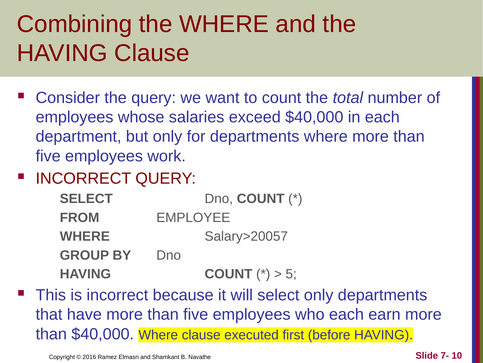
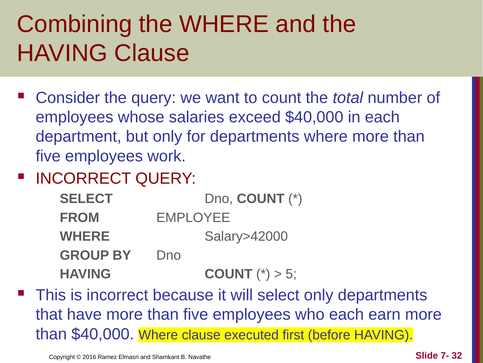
Salary>20057: Salary>20057 -> Salary>42000 (246, 236)
10: 10 -> 32 (457, 355)
